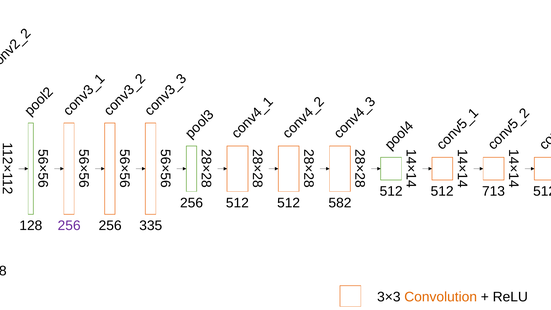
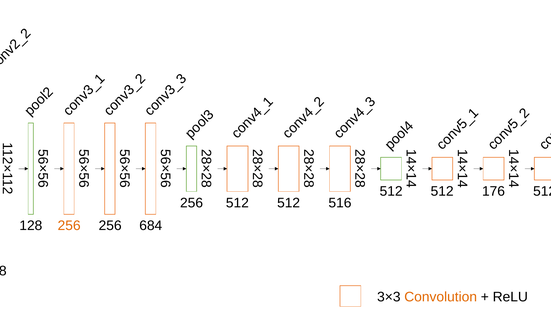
713: 713 -> 176 (493, 191)
582: 582 -> 516 (340, 203)
256 colour: purple -> orange (69, 226)
335: 335 -> 684 (151, 226)
